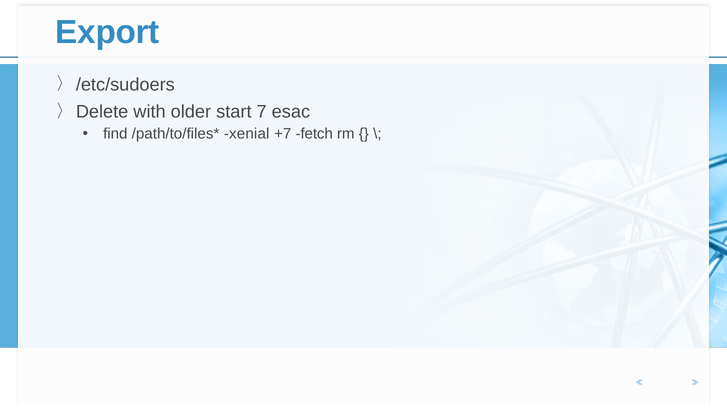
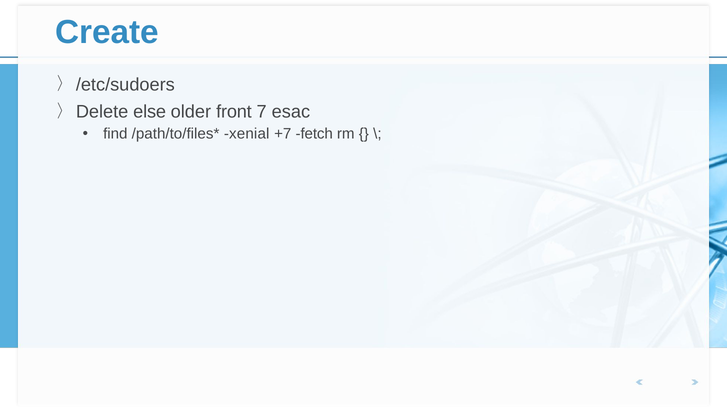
Export: Export -> Create (107, 32)
with: with -> else (150, 112)
start: start -> front (234, 112)
